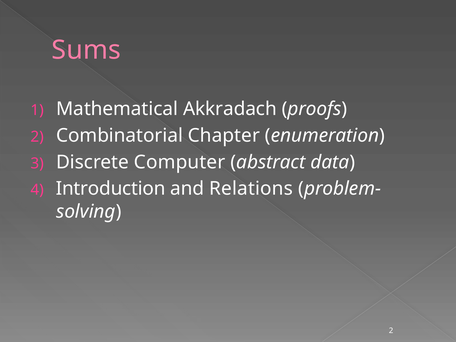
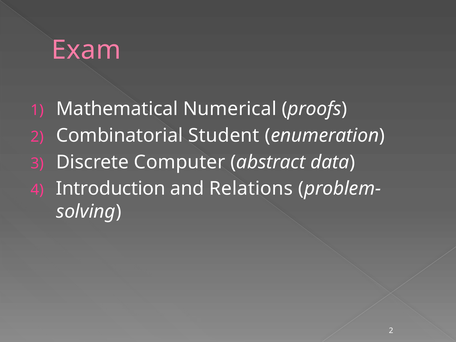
Sums: Sums -> Exam (86, 50)
Akkradach: Akkradach -> Numerical (230, 109)
Chapter: Chapter -> Student (224, 135)
